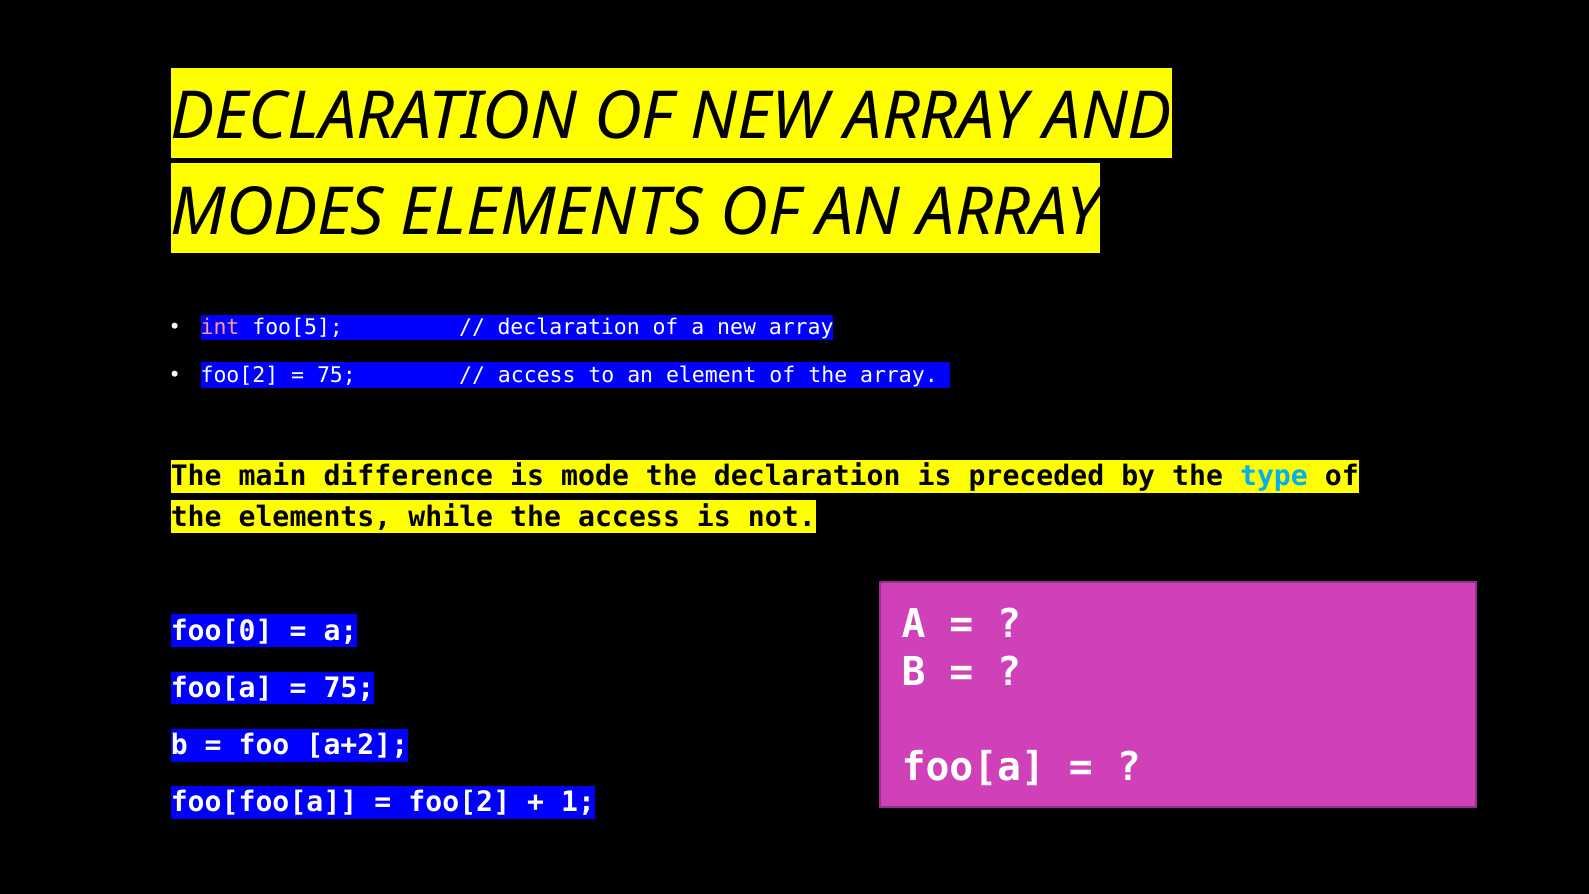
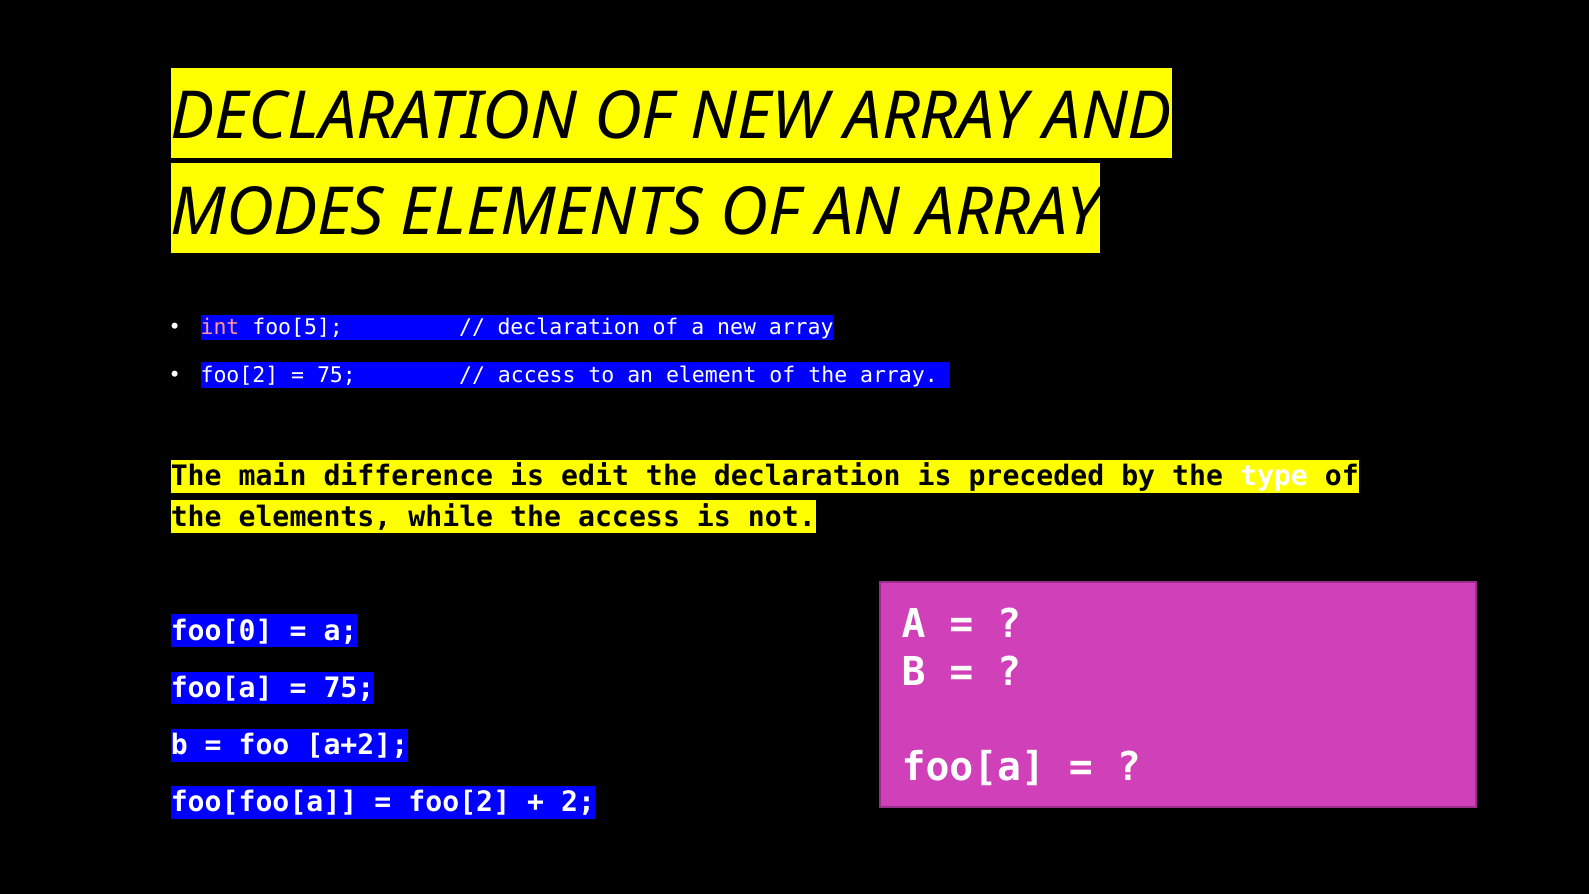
mode: mode -> edit (595, 476)
type colour: light blue -> white (1274, 476)
1: 1 -> 2 (578, 802)
